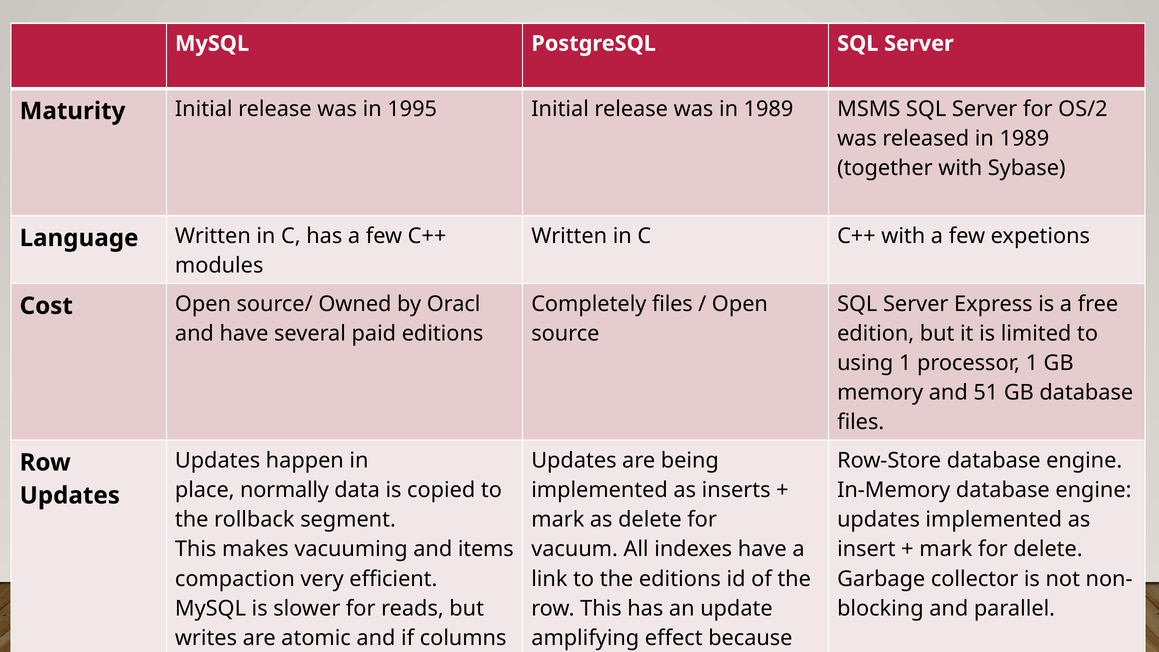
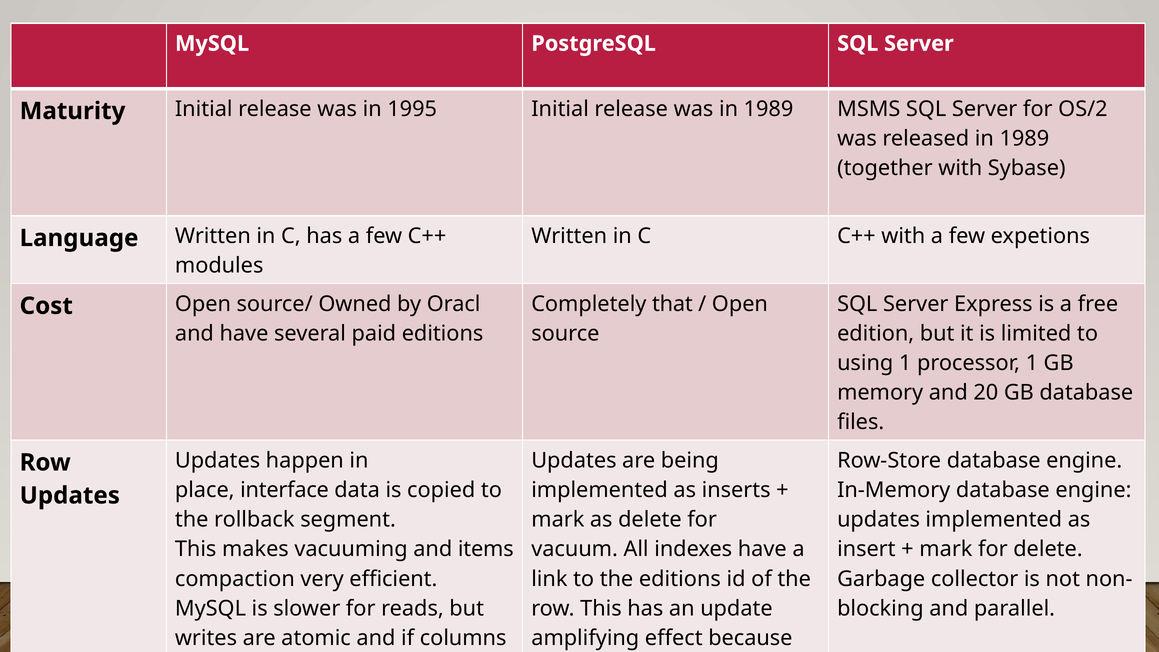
Completely files: files -> that (672, 304)
51: 51 -> 20 (986, 393)
normally: normally -> interface (285, 490)
